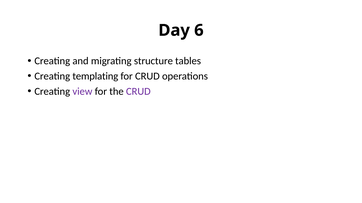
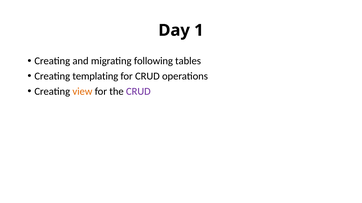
6: 6 -> 1 (199, 30)
structure: structure -> following (153, 61)
view colour: purple -> orange (82, 92)
